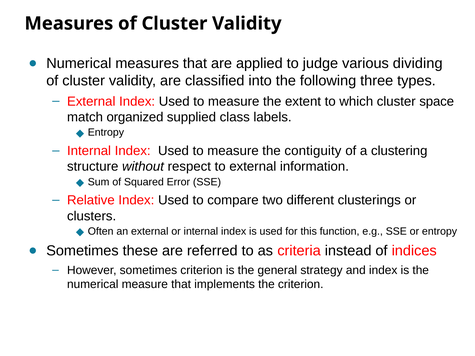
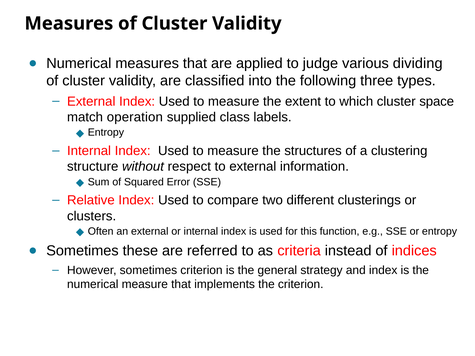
organized: organized -> operation (135, 117)
contiguity: contiguity -> structures (313, 151)
